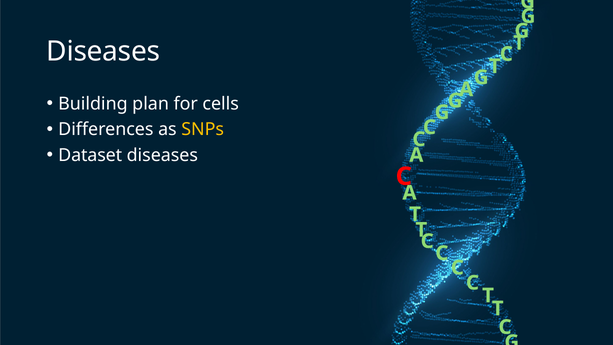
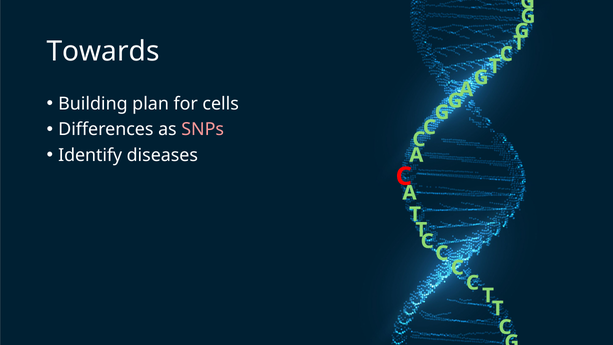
Diseases: Diseases -> Towards (103, 51)
SNPs colour: yellow -> pink (203, 129)
Dataset: Dataset -> Identify (90, 155)
